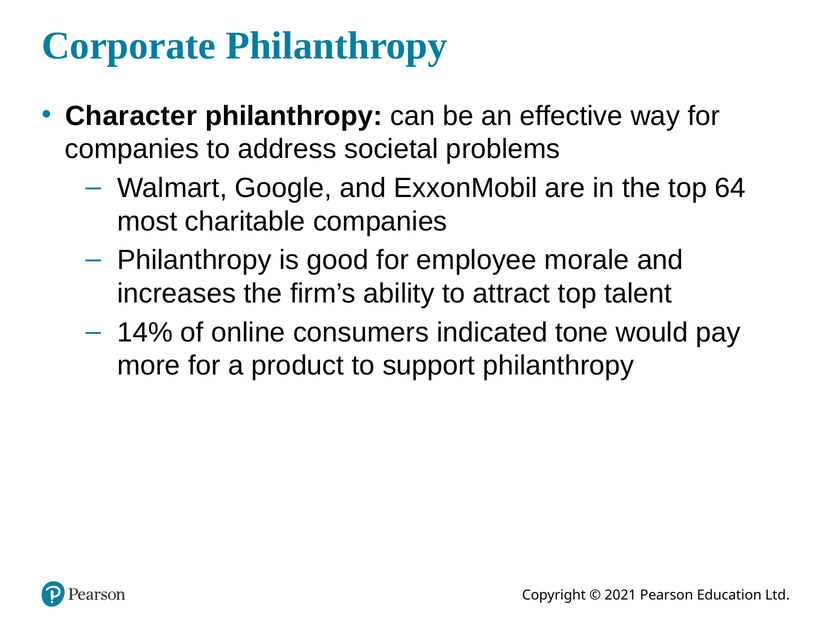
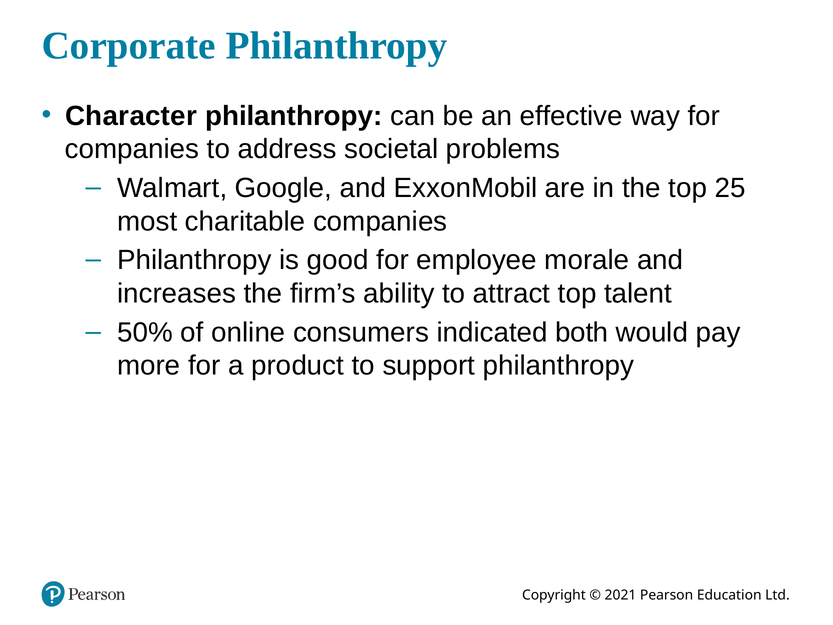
64: 64 -> 25 (730, 188)
14%: 14% -> 50% (145, 332)
tone: tone -> both (582, 332)
